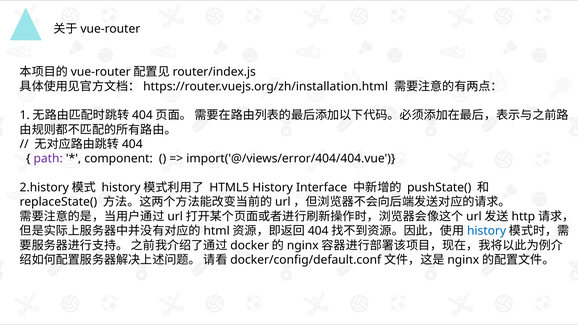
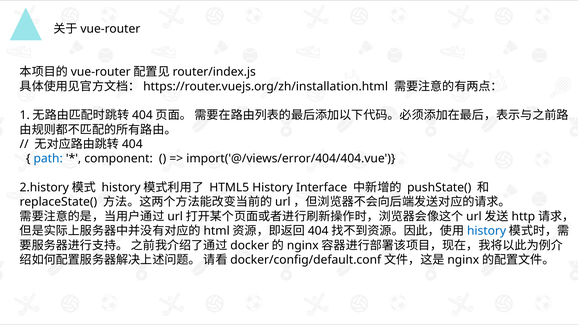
path colour: purple -> blue (48, 159)
